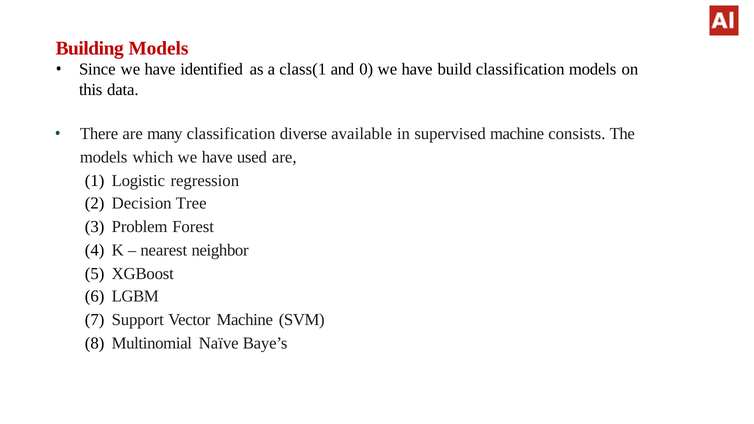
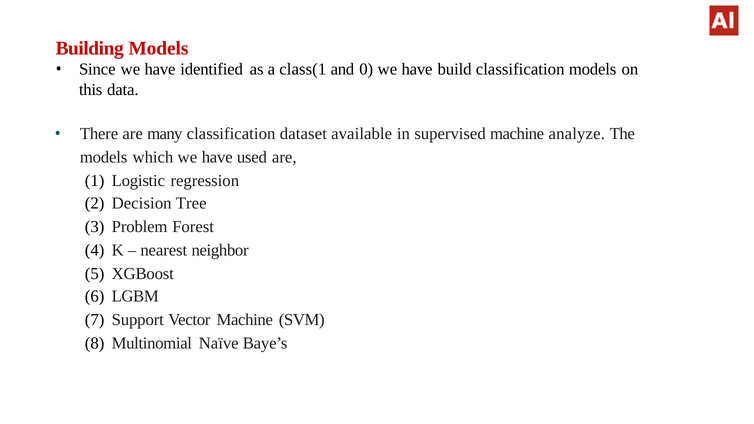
diverse: diverse -> dataset (303, 134)
consists: consists -> analyze (577, 134)
